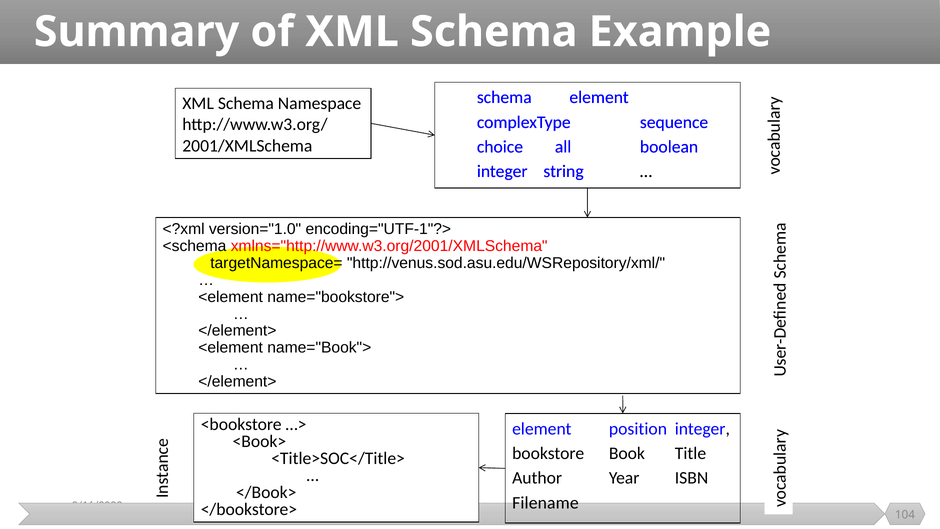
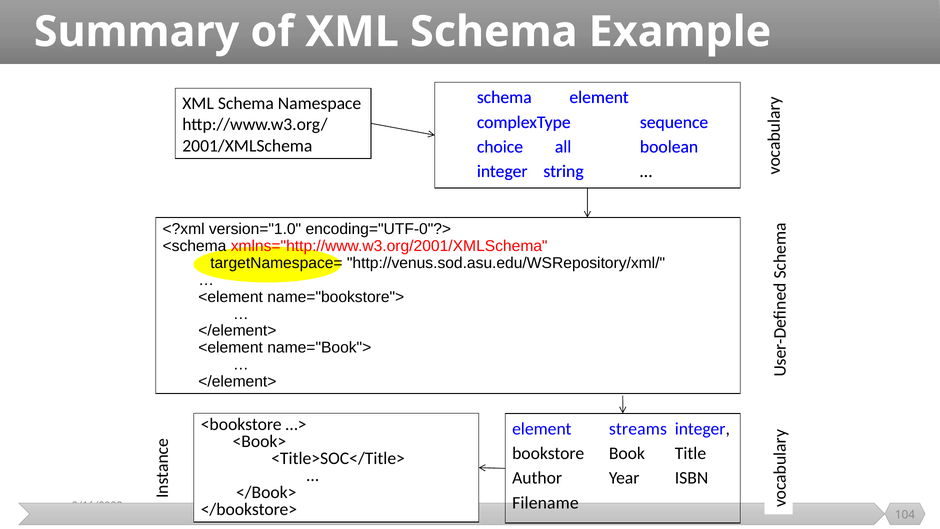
encoding="UTF-1"?>: encoding="UTF-1"?> -> encoding="UTF-0"?> (378, 229)
position: position -> streams (638, 428)
